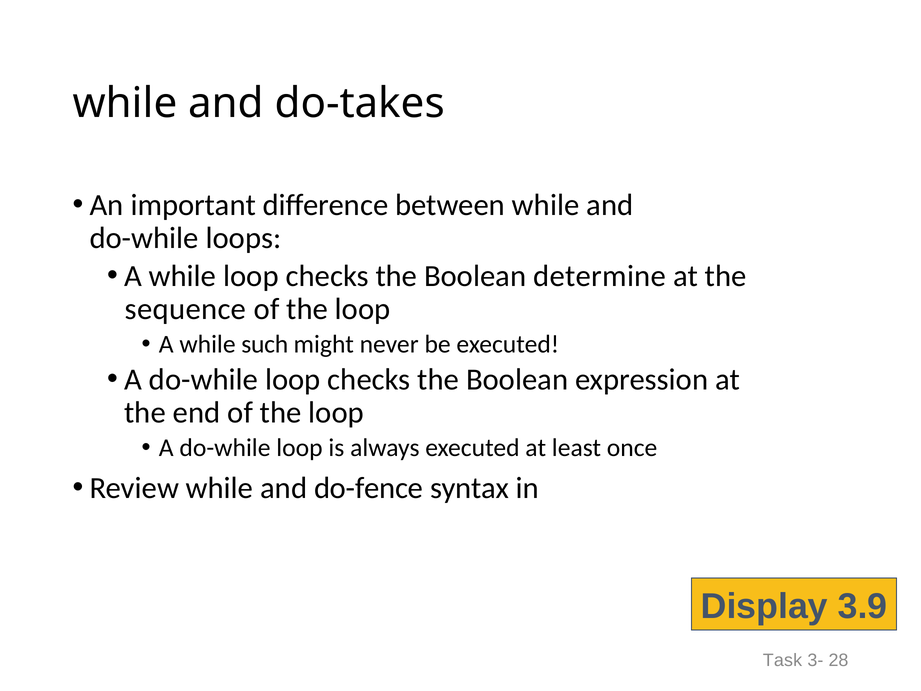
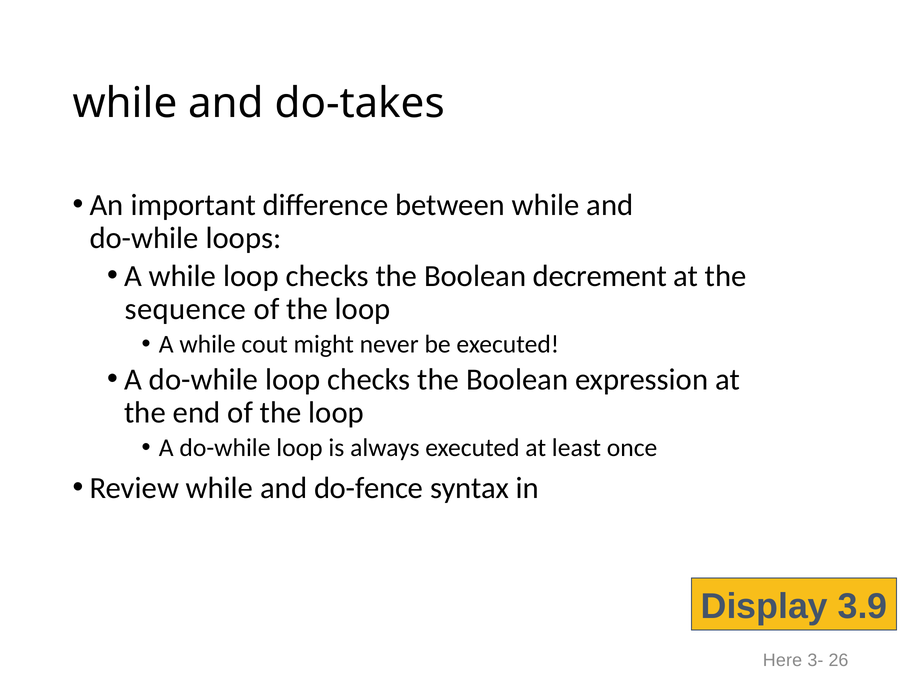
determine: determine -> decrement (600, 276)
such: such -> cout (265, 344)
Task: Task -> Here (783, 660)
28: 28 -> 26 (838, 660)
